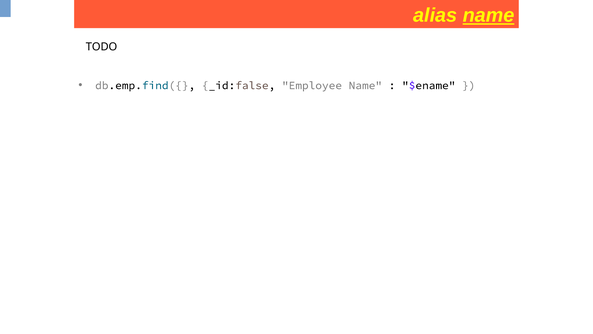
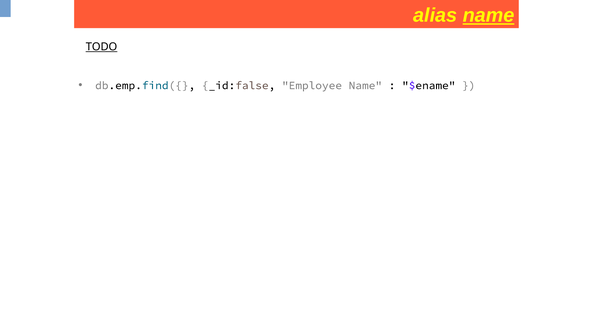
TODO underline: none -> present (102, 47)
